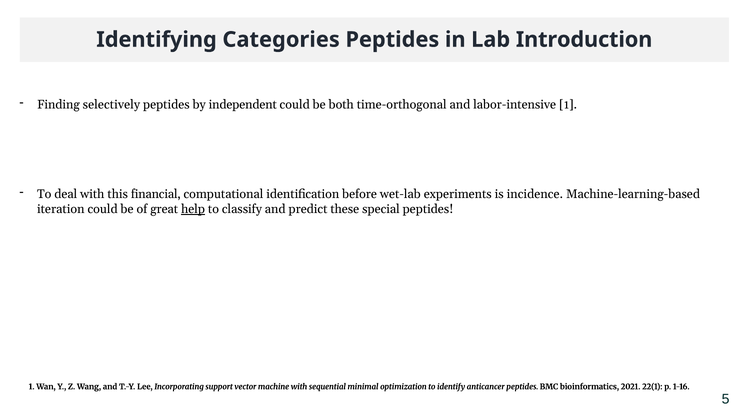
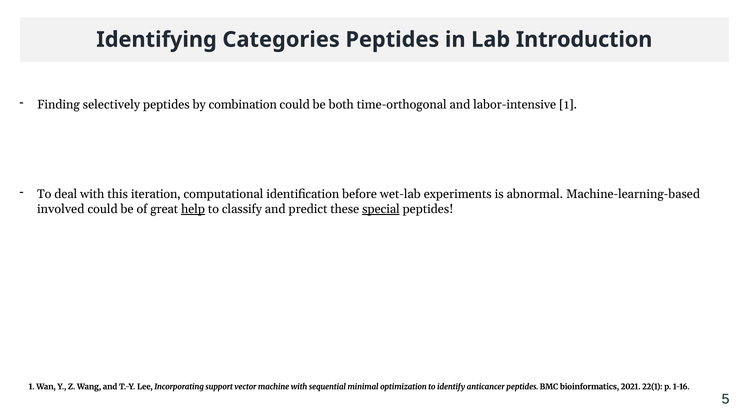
independent: independent -> combination (243, 105)
financial: financial -> iteration (156, 194)
incidence: incidence -> abnormal (535, 194)
iteration: iteration -> involved (61, 209)
special underline: none -> present (381, 209)
